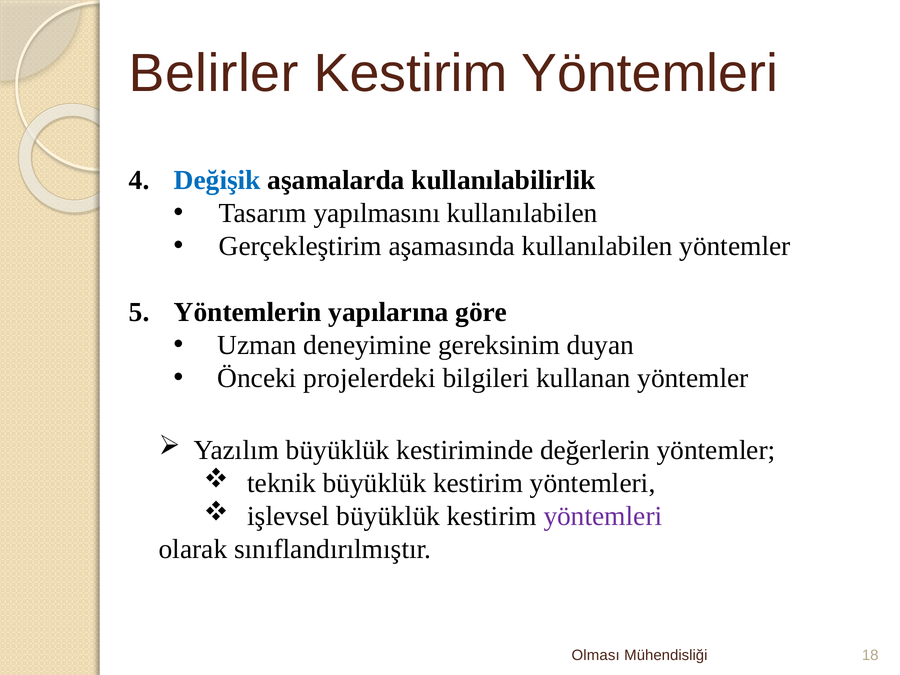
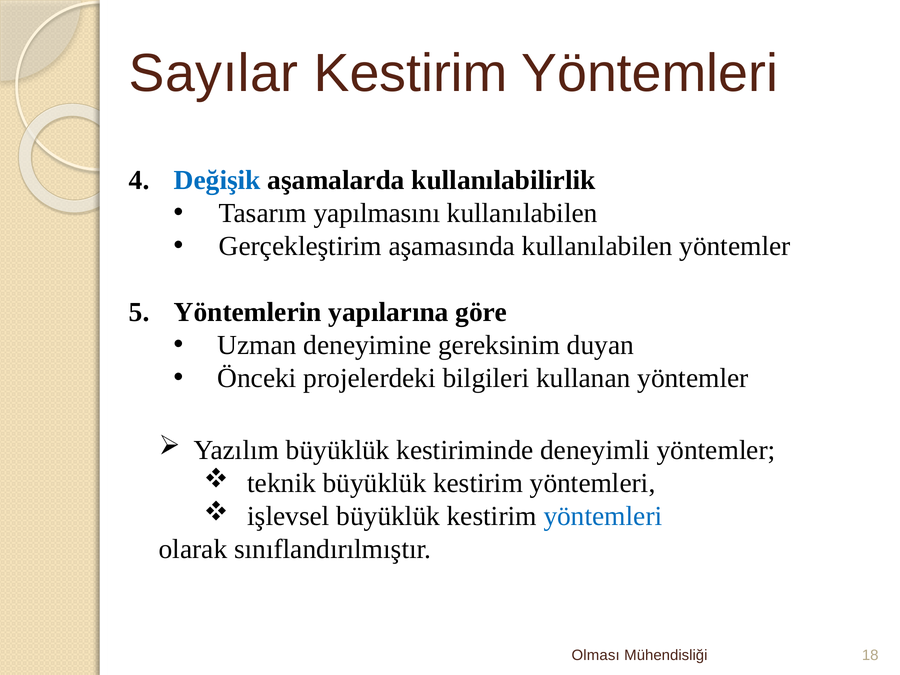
Belirler: Belirler -> Sayılar (214, 74)
değerlerin: değerlerin -> deneyimli (595, 450)
yöntemleri colour: purple -> blue (603, 516)
